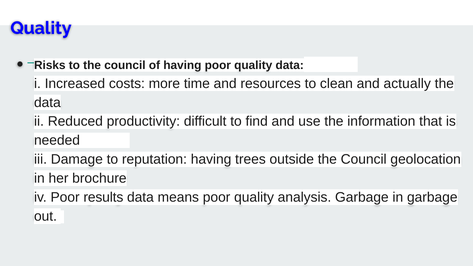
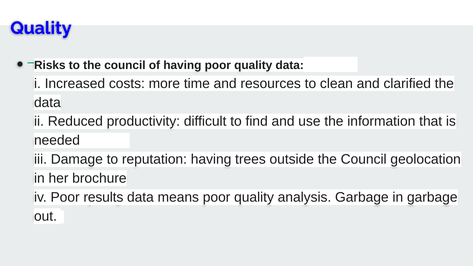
actually: actually -> clarified (407, 83)
